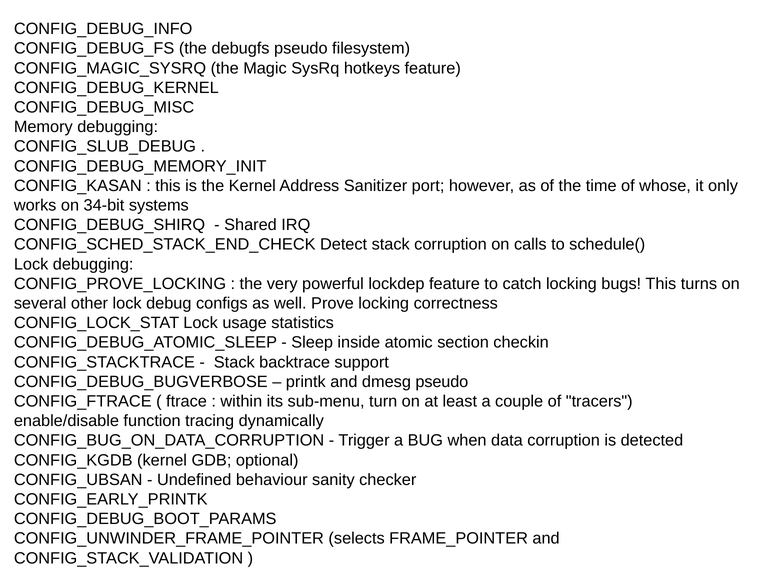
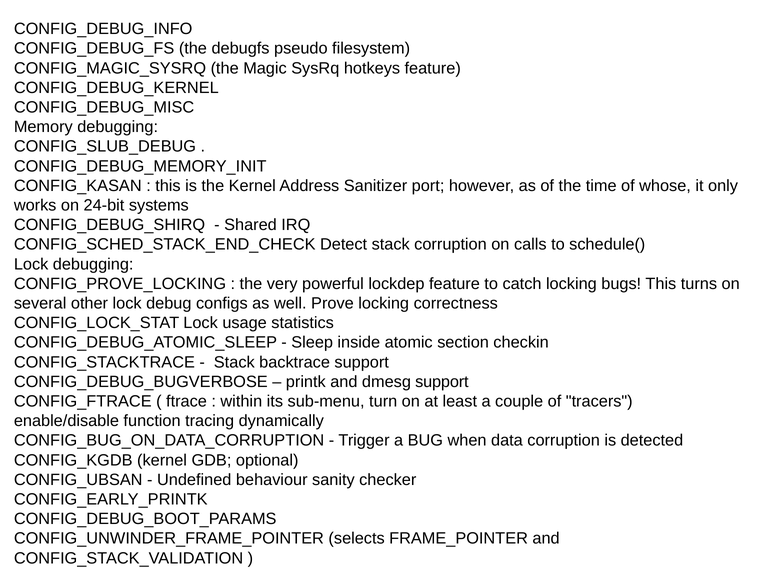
34-bit: 34-bit -> 24-bit (104, 205)
dmesg pseudo: pseudo -> support (442, 382)
